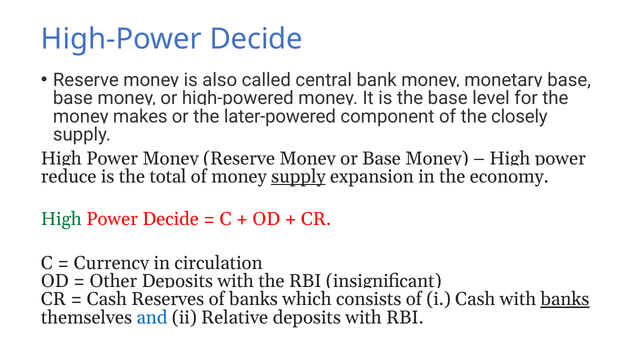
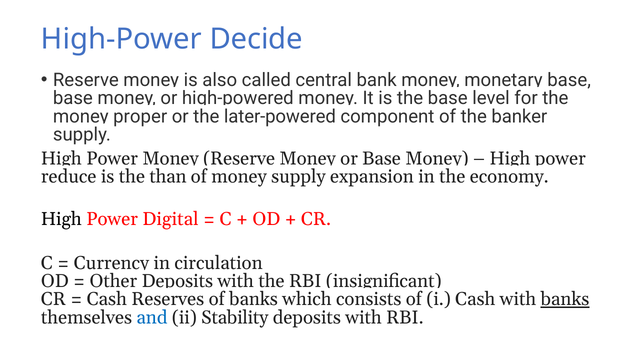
makes: makes -> proper (140, 116)
closely: closely -> banker (519, 116)
total: total -> than (168, 177)
supply underline: present -> none (298, 177)
High colour: green -> black (61, 219)
Power Decide: Decide -> Digital (170, 219)
Relative: Relative -> Stability (235, 317)
